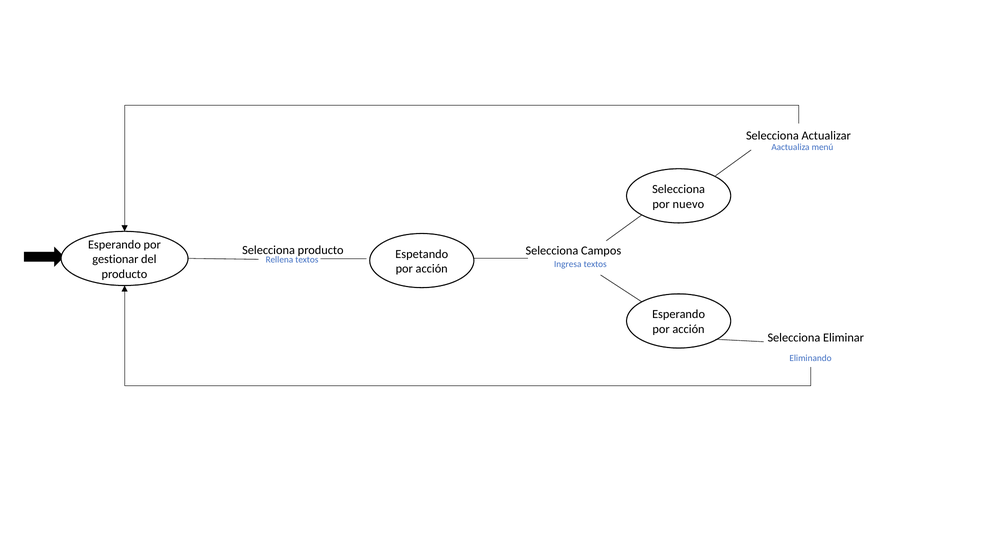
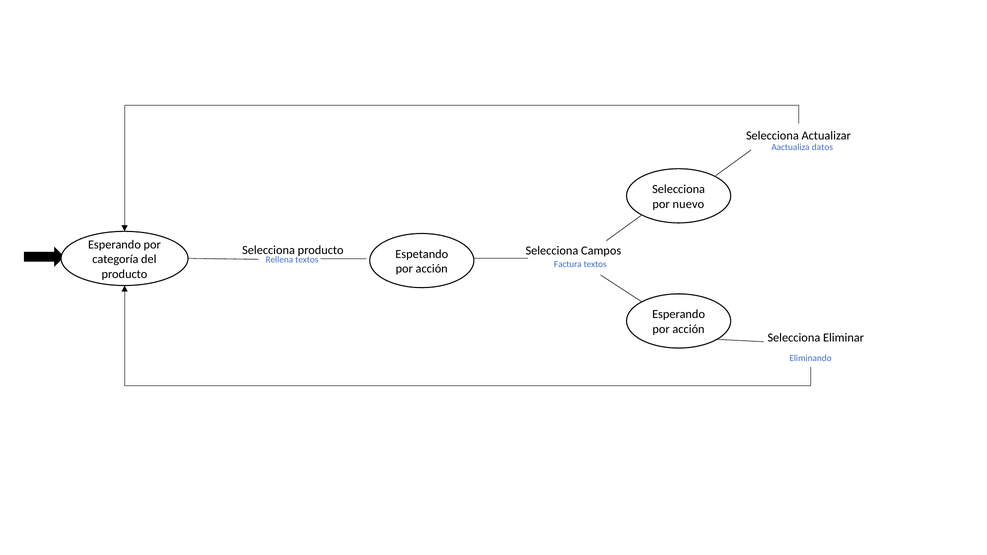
menú: menú -> datos (822, 147)
gestionar: gestionar -> categoría (115, 259)
Ingresa: Ingresa -> Factura (568, 264)
